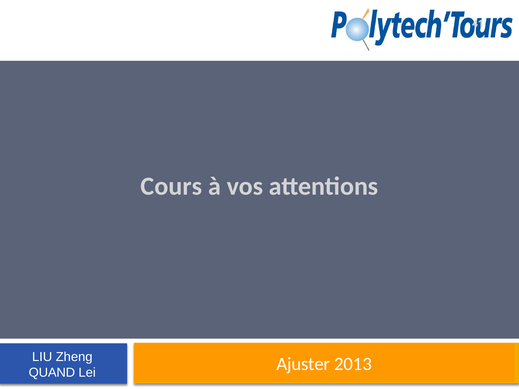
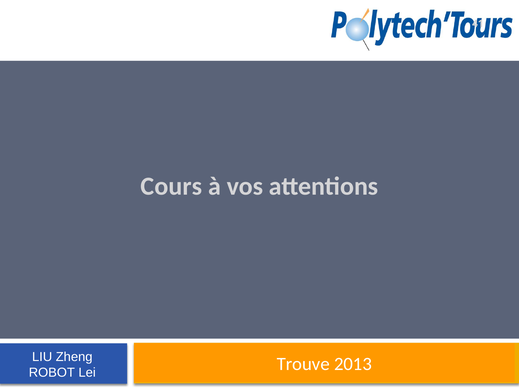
Ajuster: Ajuster -> Trouve (303, 364)
QUAND: QUAND -> ROBOT (52, 373)
